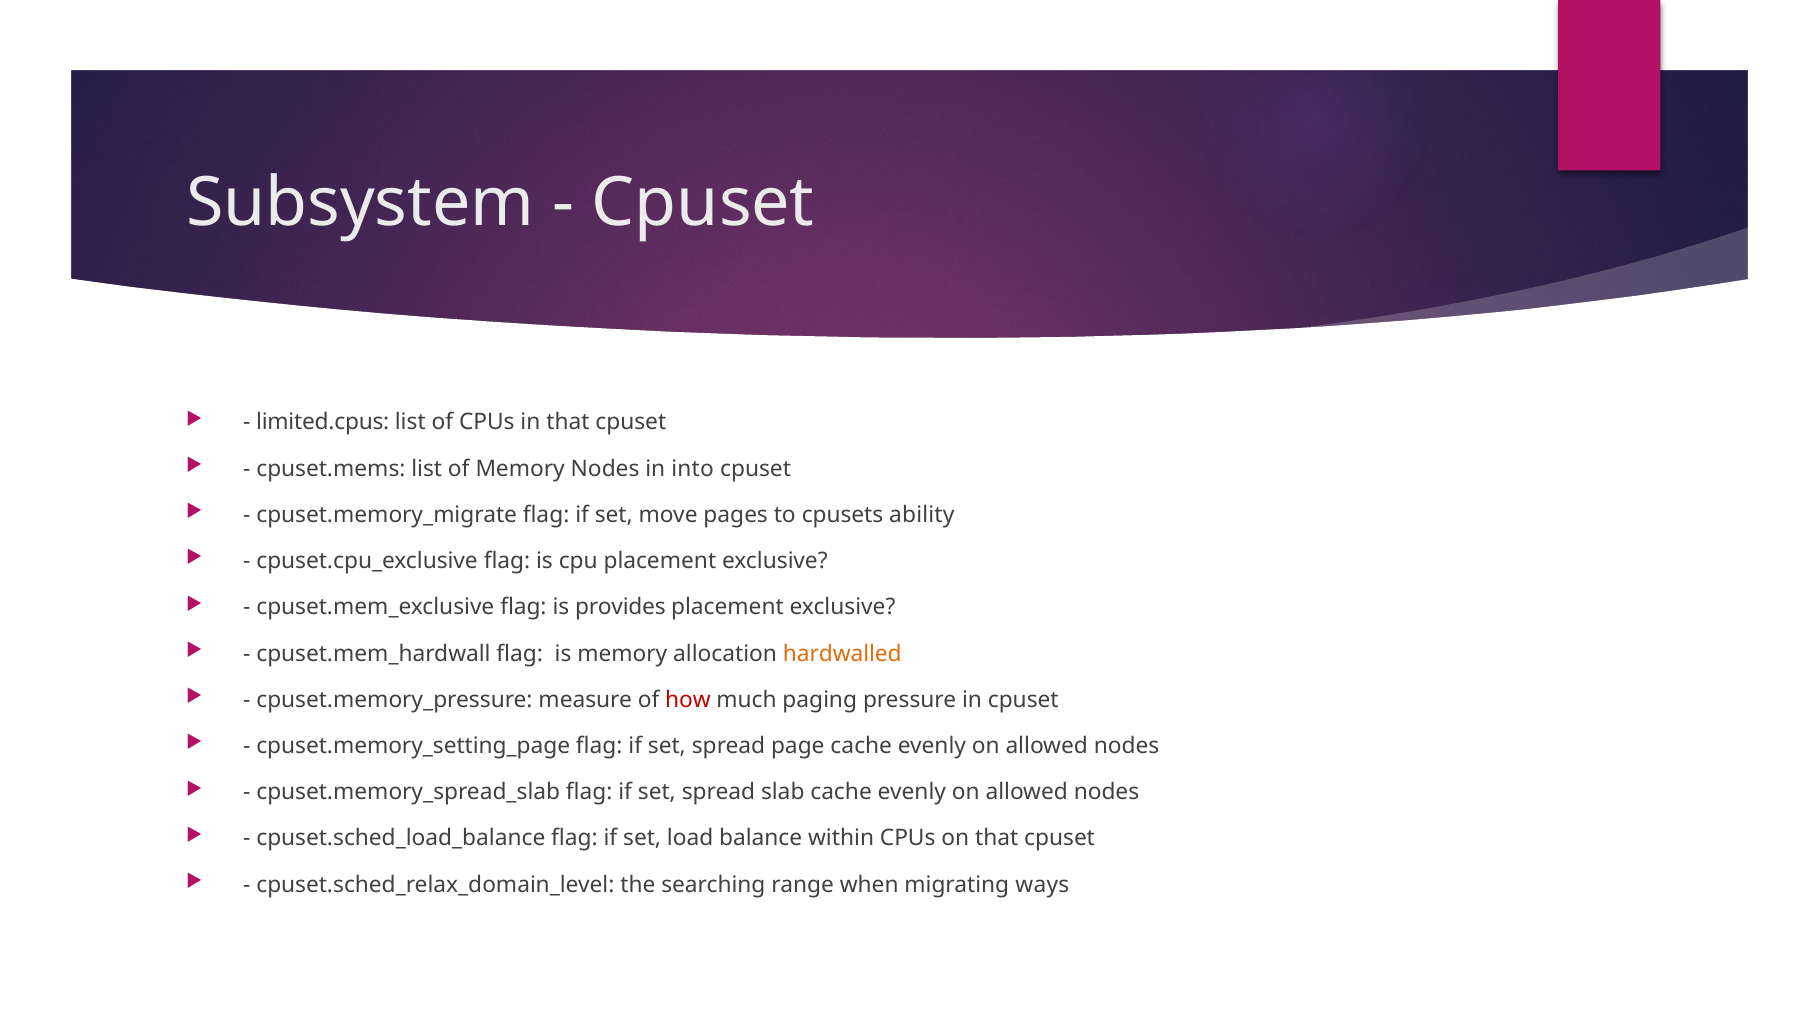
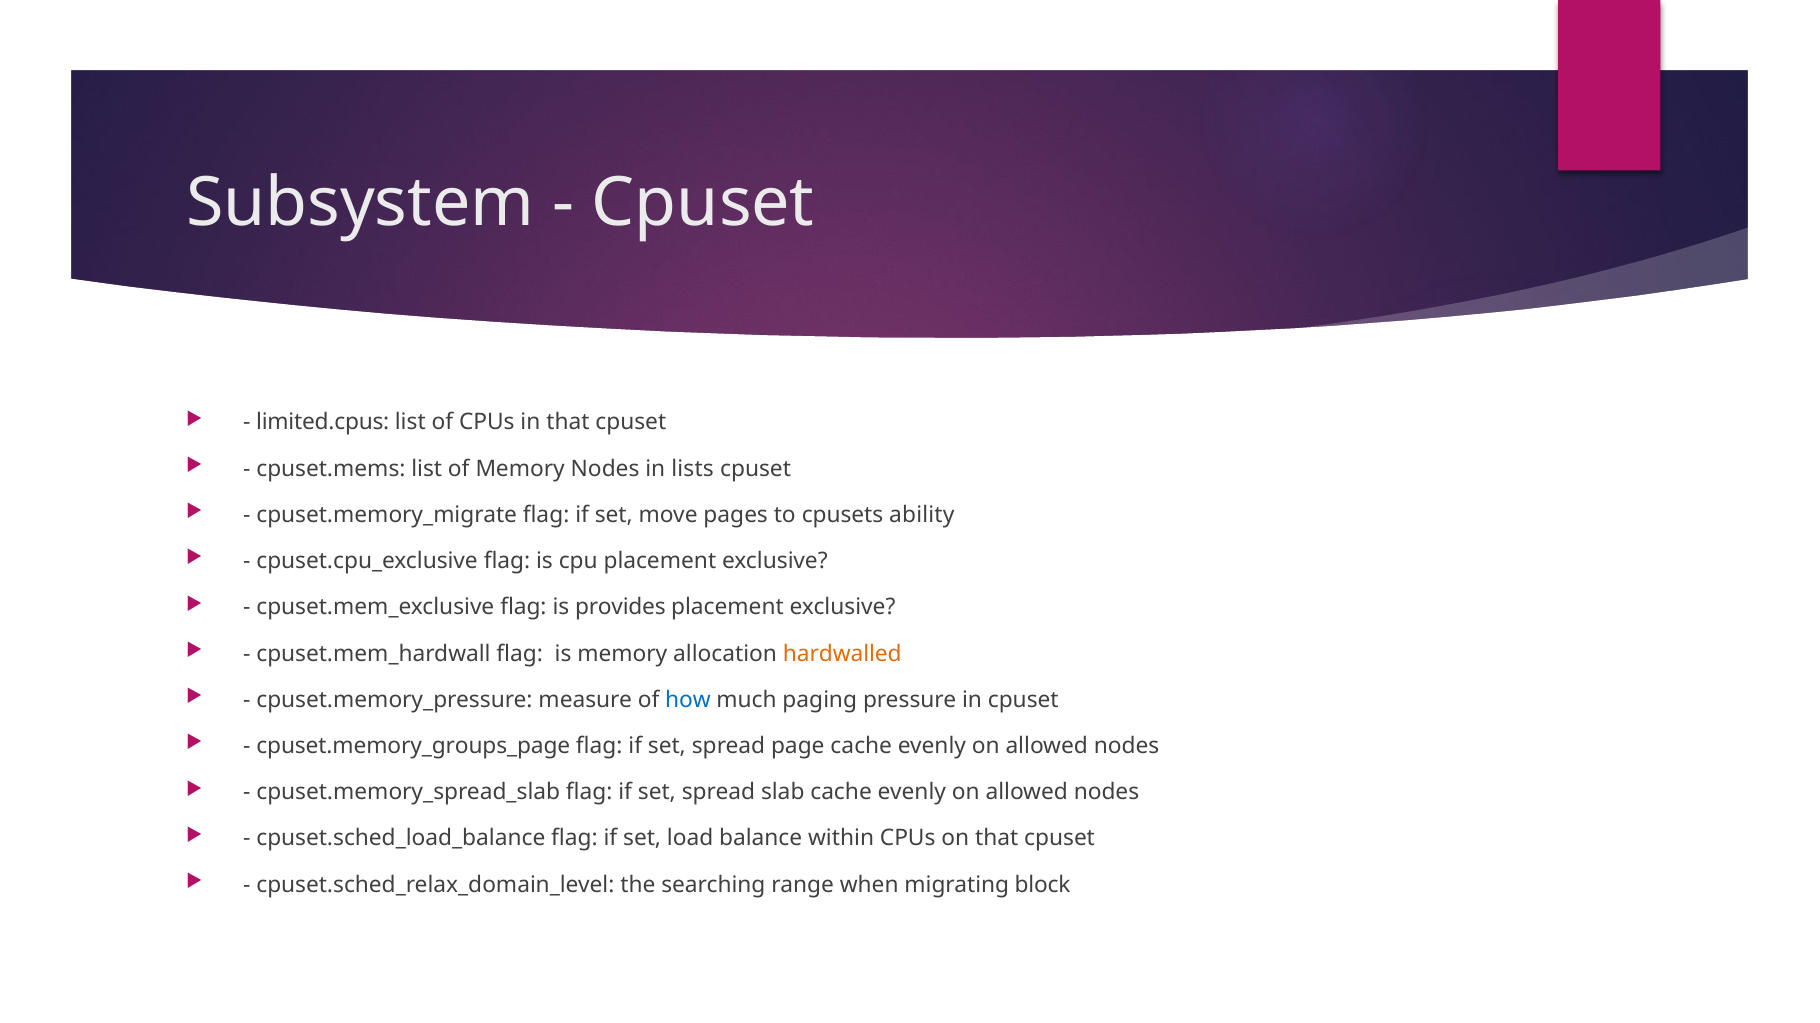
into: into -> lists (693, 469)
how colour: red -> blue (688, 700)
cpuset.memory_setting_page: cpuset.memory_setting_page -> cpuset.memory_groups_page (413, 747)
ways: ways -> block (1043, 885)
